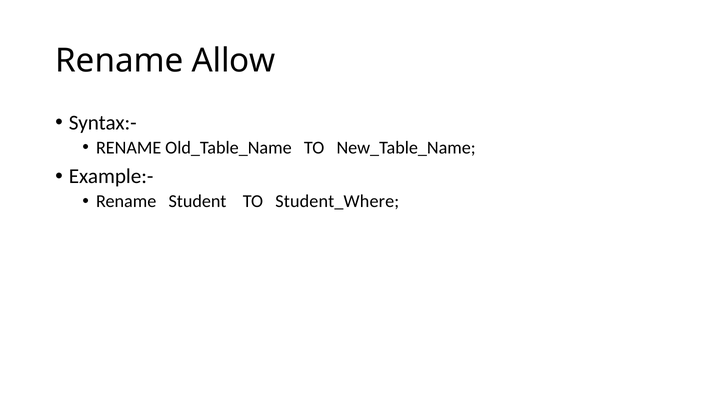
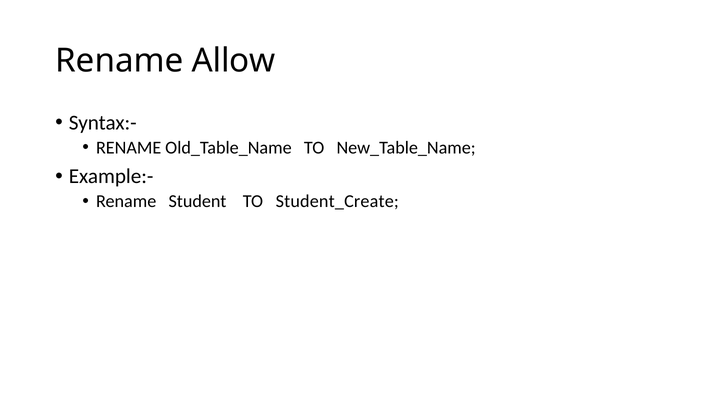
Student_Where: Student_Where -> Student_Create (337, 201)
